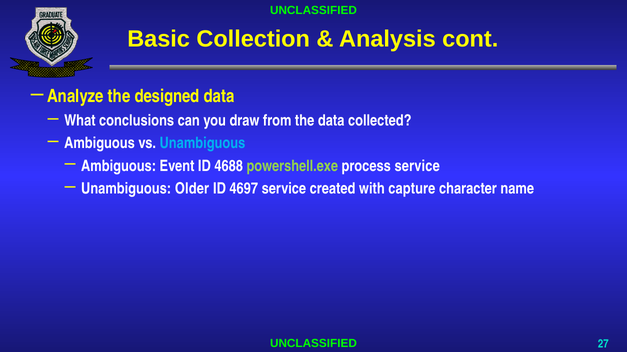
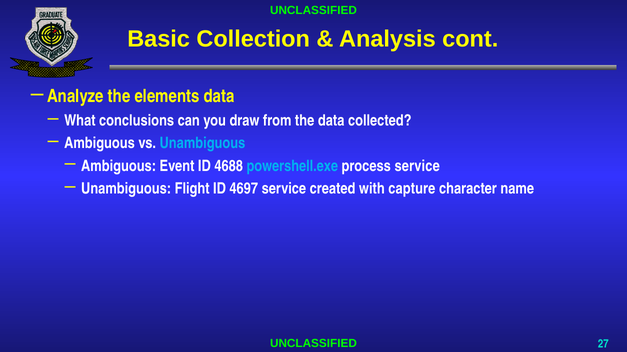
designed: designed -> elements (167, 97)
powershell.exe colour: light green -> light blue (292, 166)
Older: Older -> Flight (192, 189)
